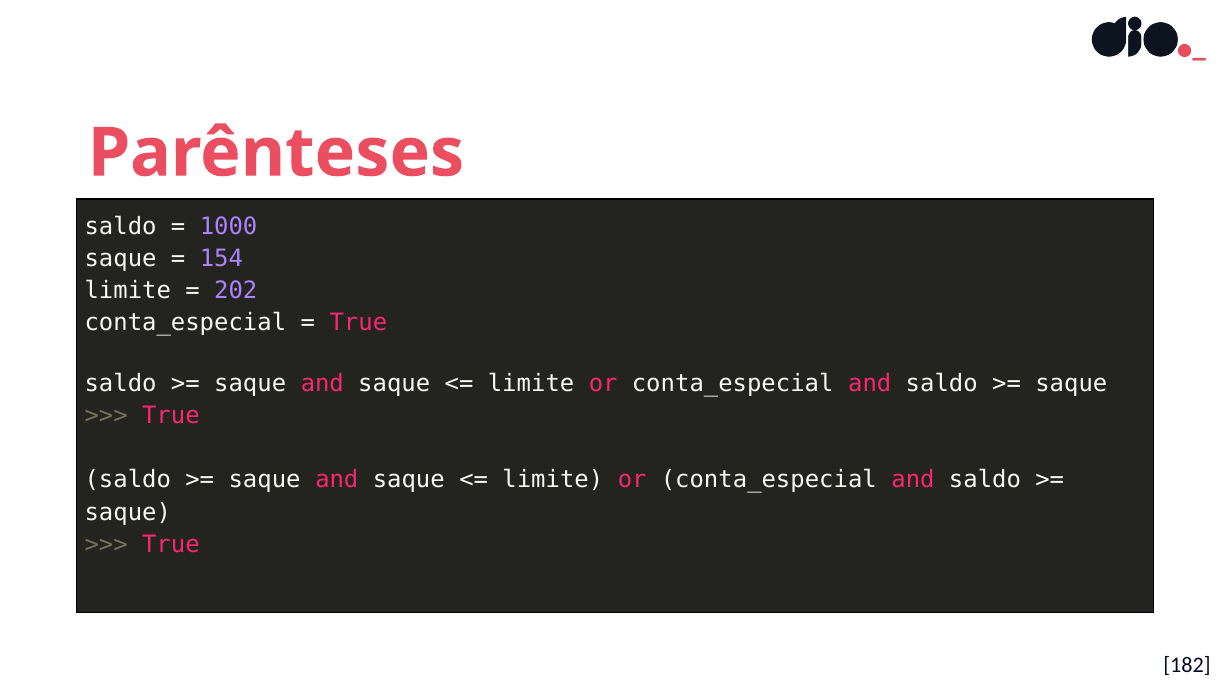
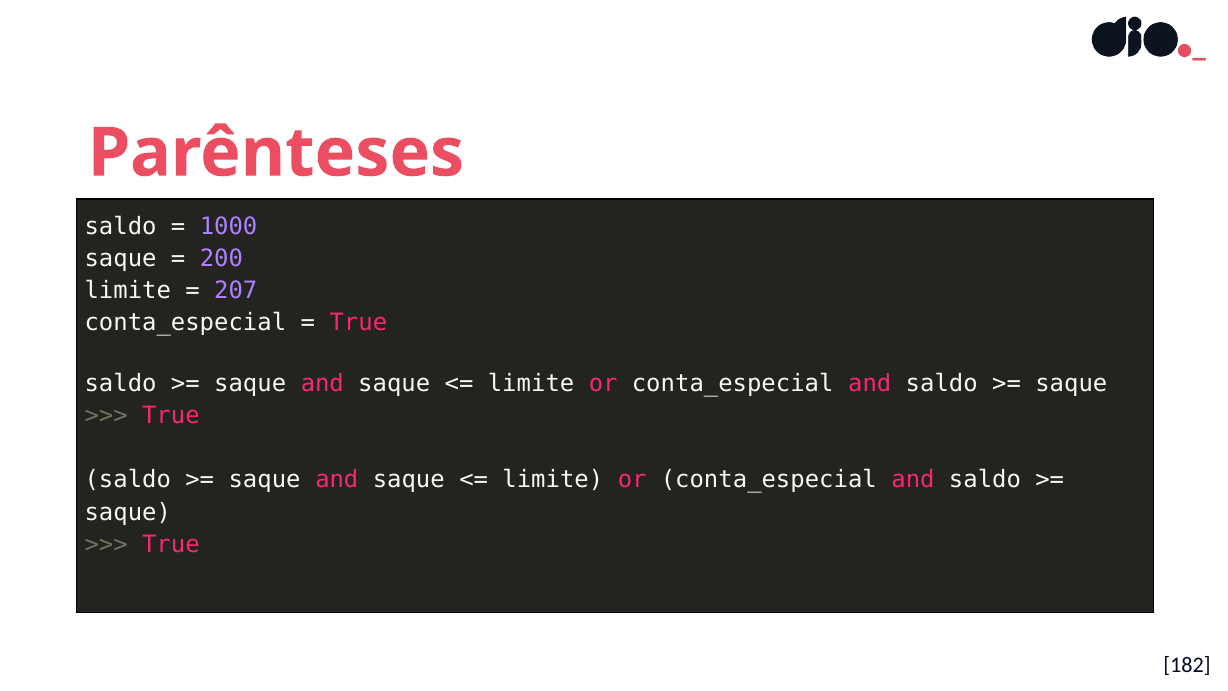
154: 154 -> 200 (221, 258)
202: 202 -> 207 (236, 291)
